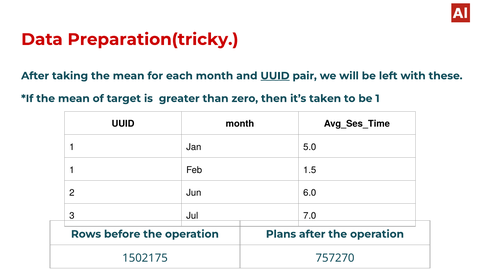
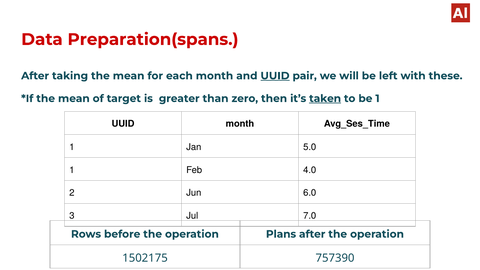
Preparation(tricky: Preparation(tricky -> Preparation(spans (153, 39)
taken underline: none -> present (325, 99)
1.5: 1.5 -> 4.0 (310, 170)
757270: 757270 -> 757390 (335, 258)
